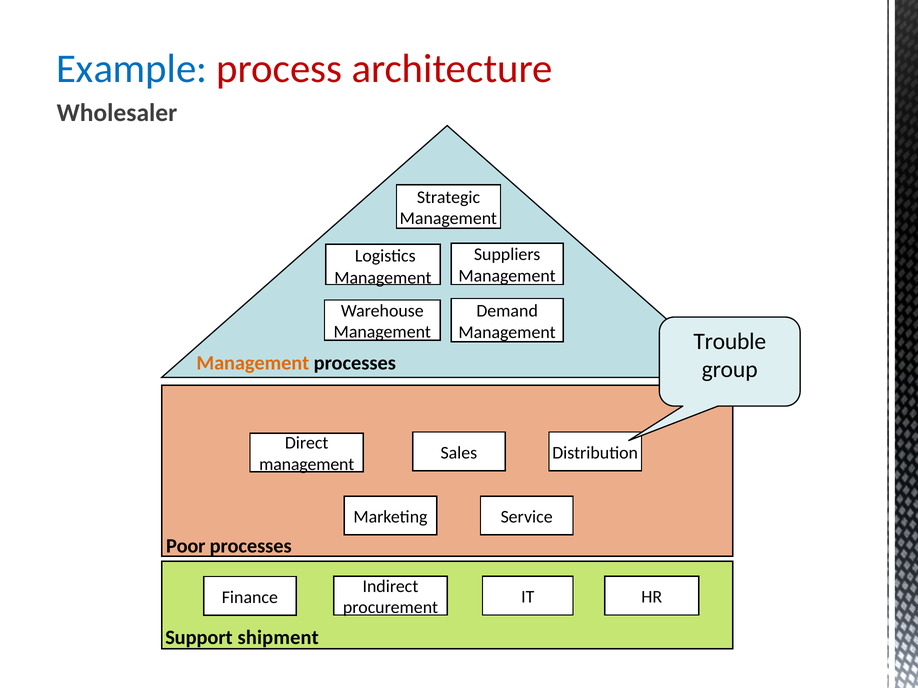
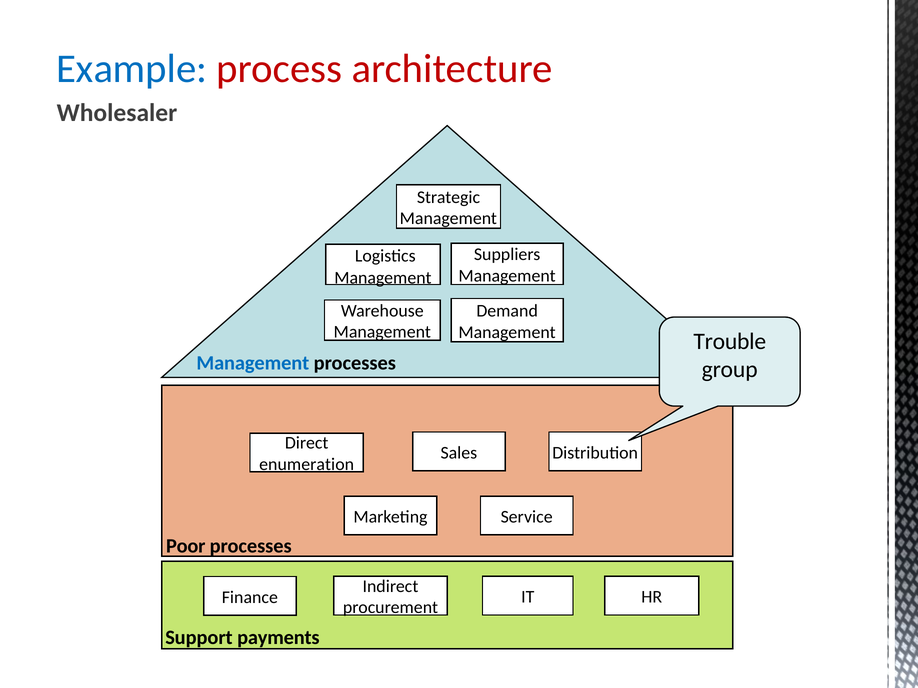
Management colour: orange -> blue (253, 363)
management: management -> enumeration (307, 465)
shipment: shipment -> payments (278, 638)
